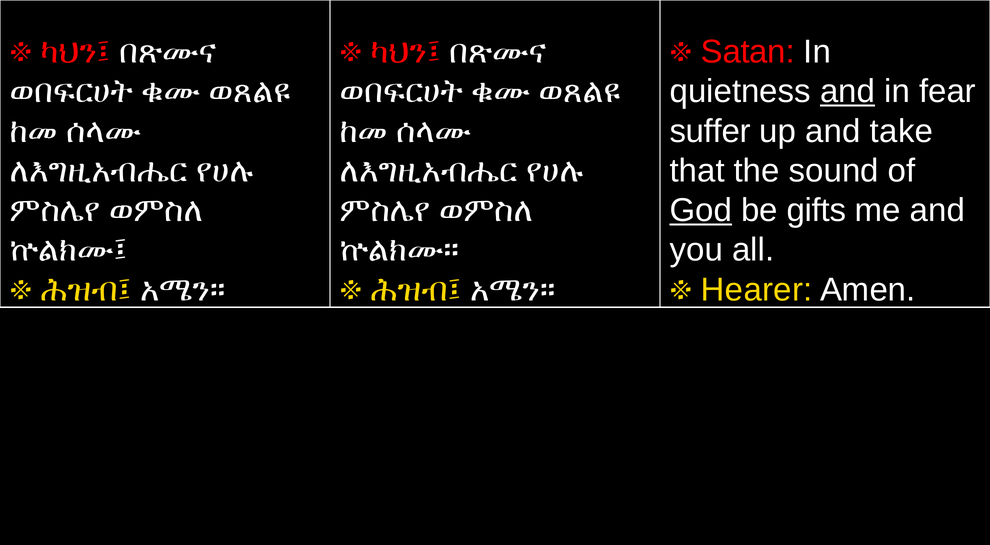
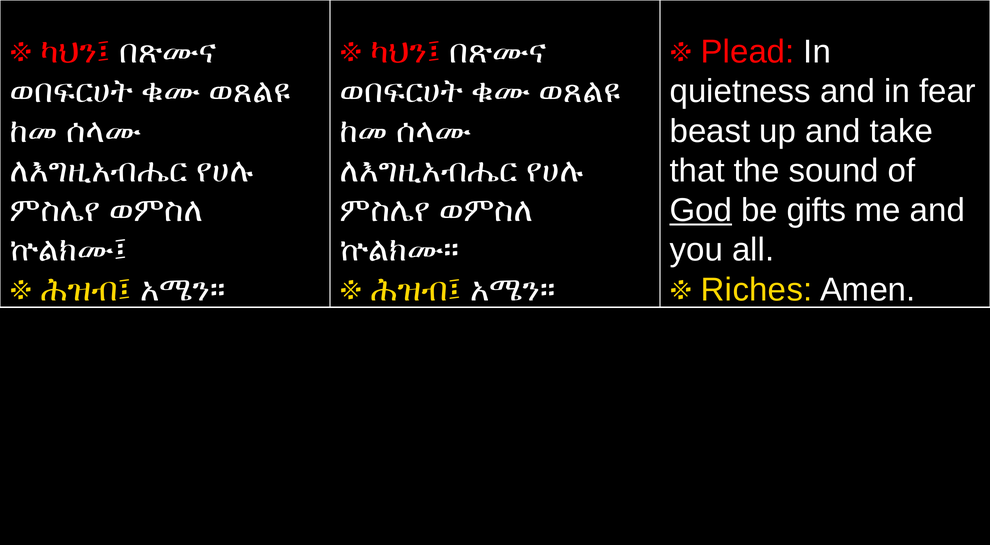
Satan: Satan -> Plead (748, 52)
and underline: present -> none (848, 91)
suffer: suffer -> beast (710, 131)
Hearer: Hearer -> Riches (757, 289)
